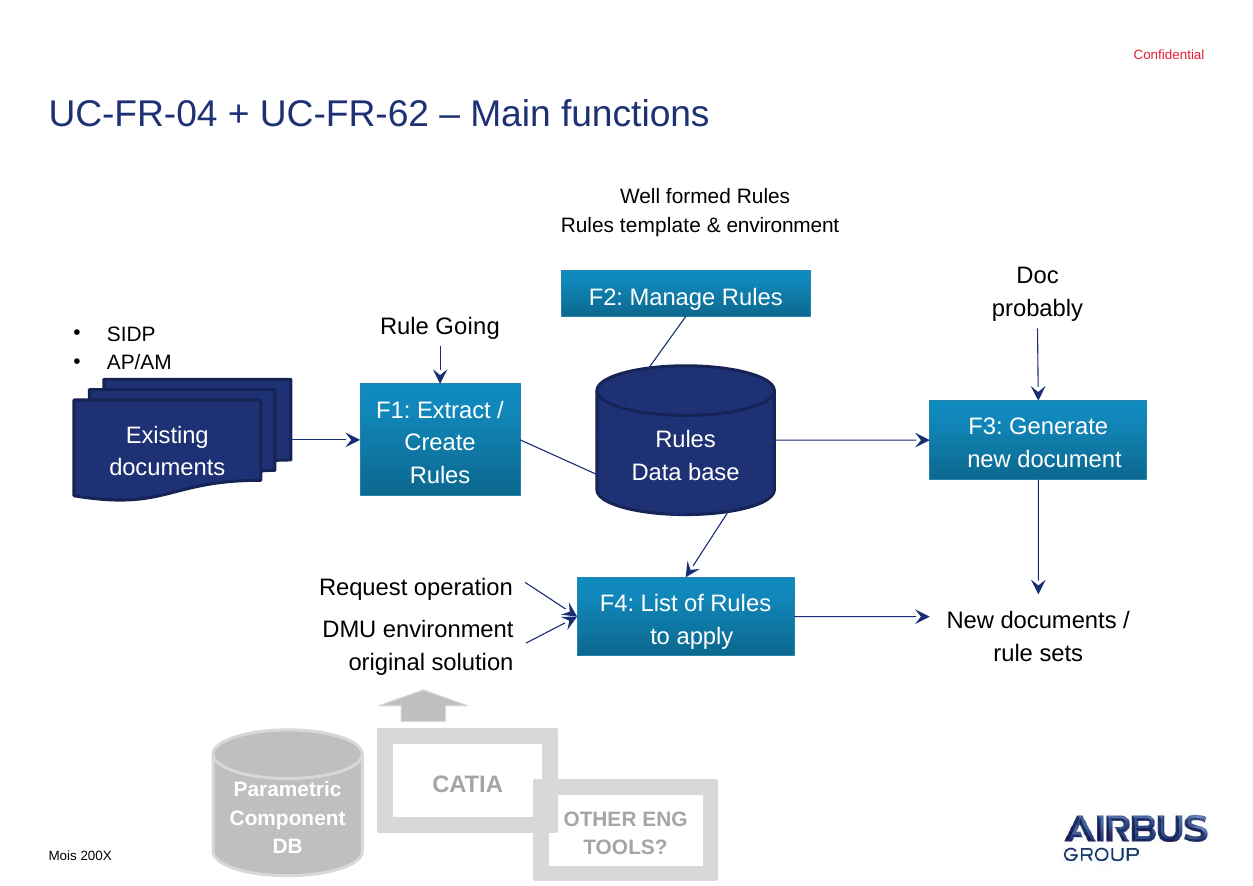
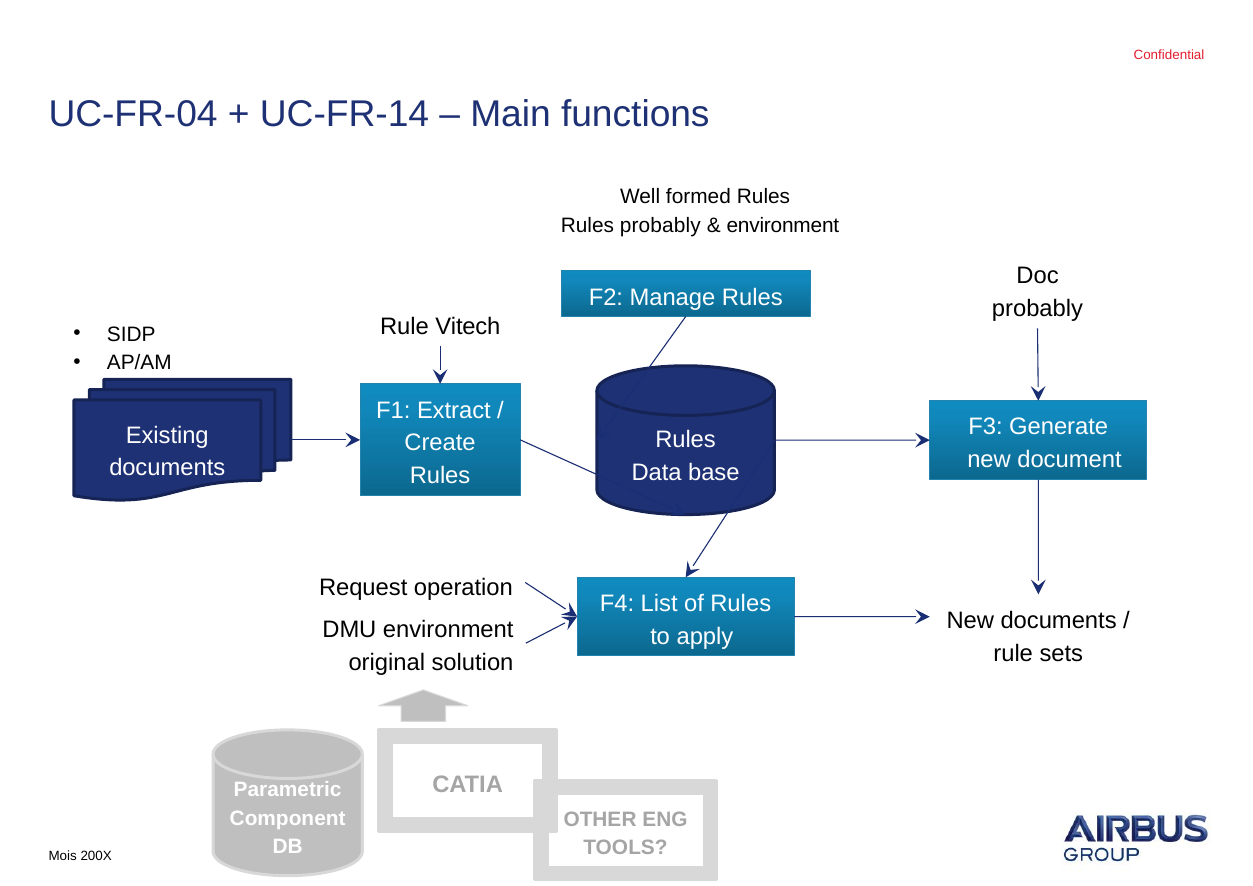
UC-FR-62: UC-FR-62 -> UC-FR-14 (345, 114)
template: template -> probably (660, 226)
Going: Going -> Vitech (468, 326)
